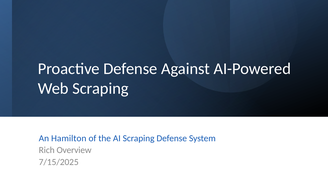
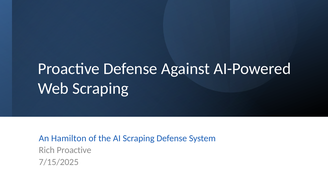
Rich Overview: Overview -> Proactive (74, 151)
